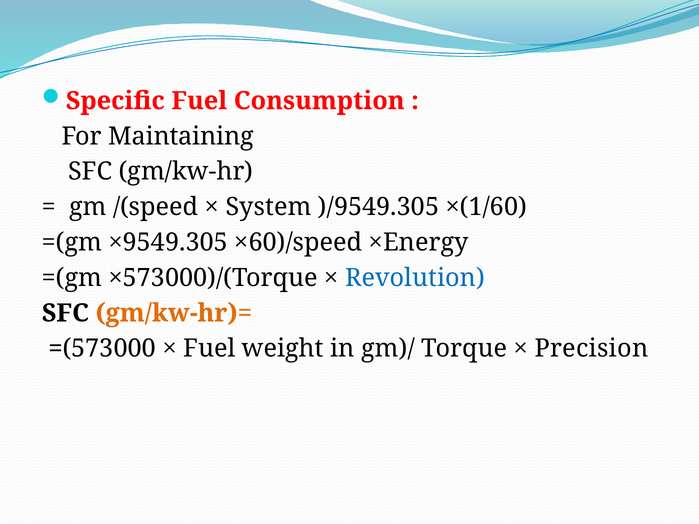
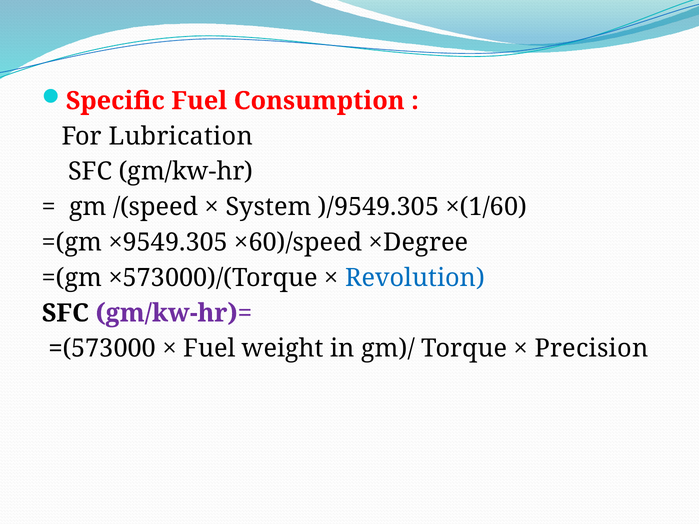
Maintaining: Maintaining -> Lubrication (181, 136)
×Energy: ×Energy -> ×Degree (419, 242)
gm/kw-hr)= colour: orange -> purple (174, 313)
